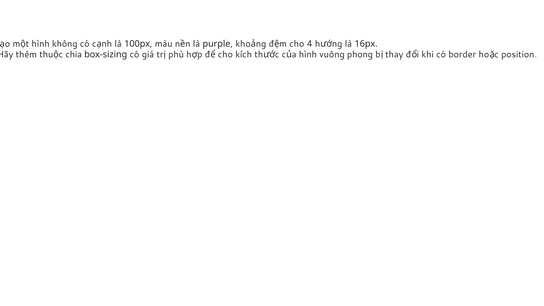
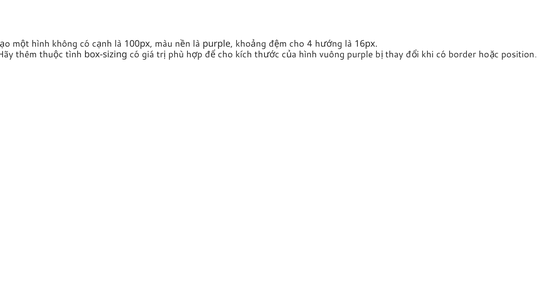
chia: chia -> tình (74, 55)
vuông phong: phong -> purple (360, 55)
